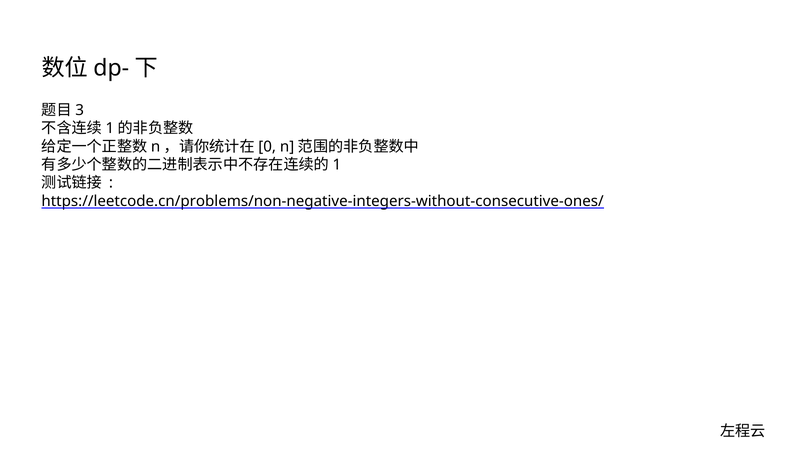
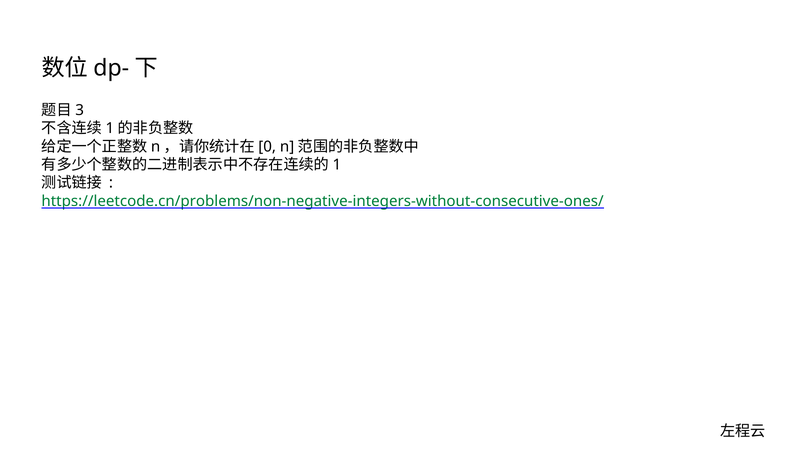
https://leetcode.cn/problems/non-negative-integers-without-consecutive-ones/ colour: black -> green (323, 201)
